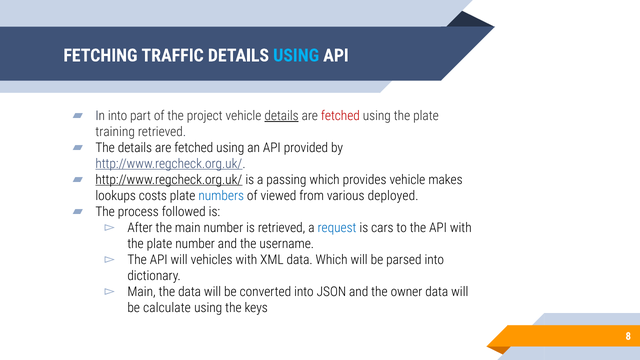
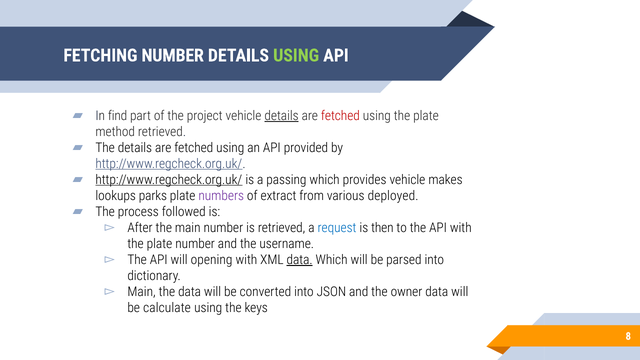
FETCHING TRAFFIC: TRAFFIC -> NUMBER (173, 56)
USING colour: light blue -> light green (296, 56)
In into: into -> find (118, 116)
training: training -> method (115, 132)
costs: costs -> parks (153, 196)
numbers colour: blue -> purple (221, 196)
viewed: viewed -> extract (278, 196)
cars: cars -> then (382, 228)
vehicles: vehicles -> opening (212, 260)
data underline: none -> present (300, 260)
